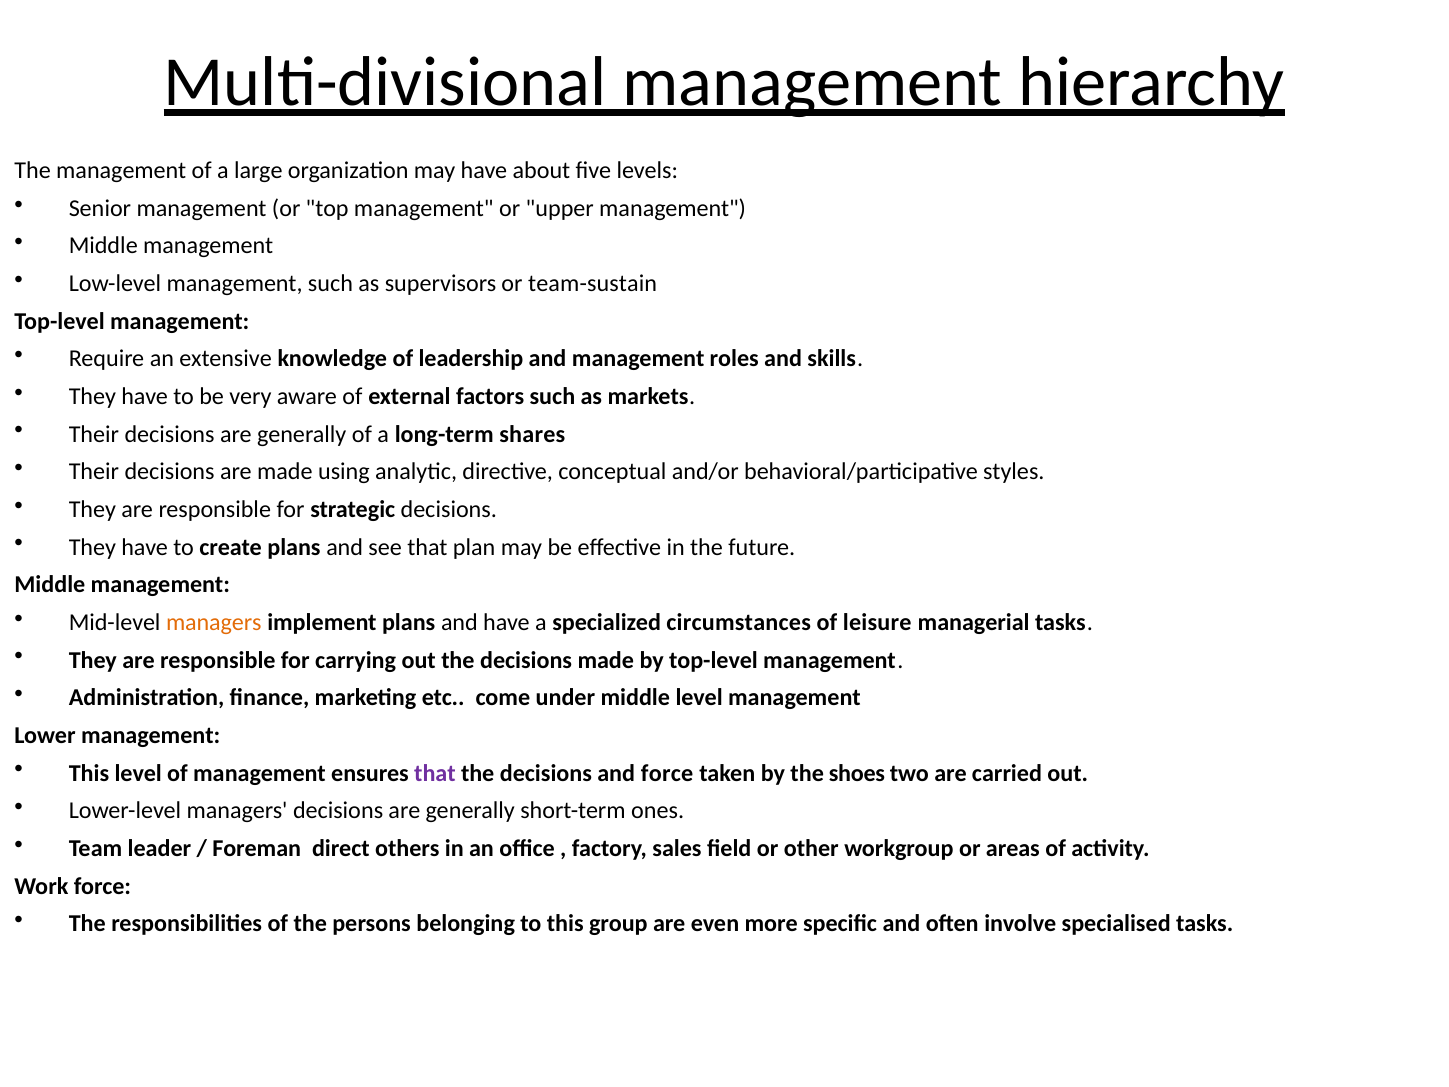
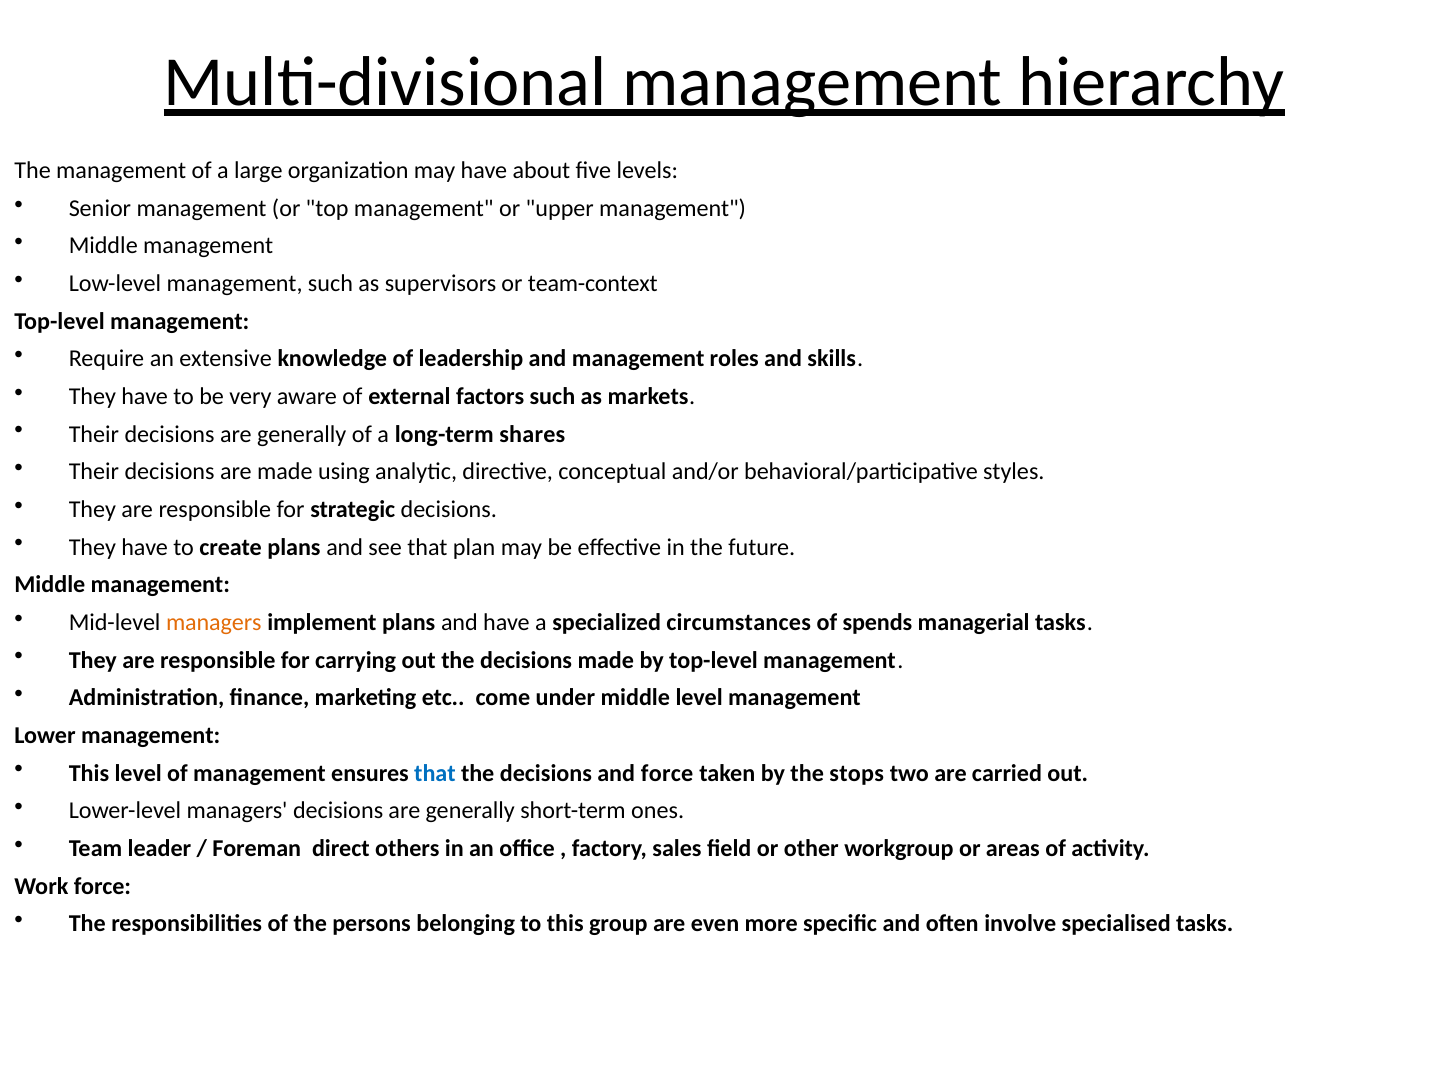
team-sustain: team-sustain -> team-context (593, 284)
leisure: leisure -> spends (877, 622)
that colour: purple -> blue (435, 773)
shoes: shoes -> stops (857, 773)
